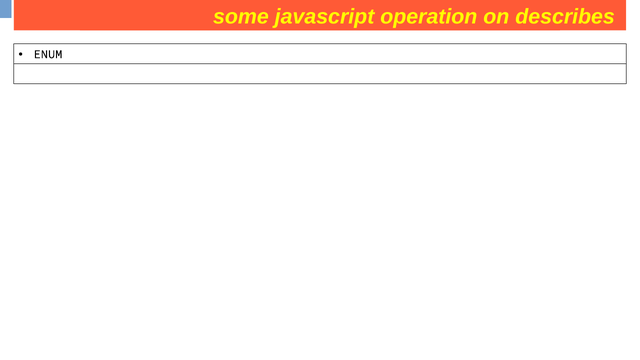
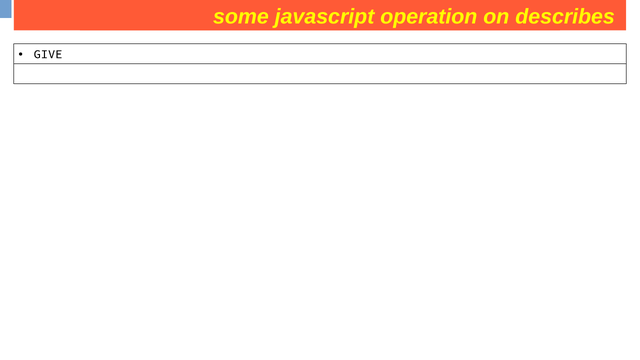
ENUM: ENUM -> GIVE (48, 54)
